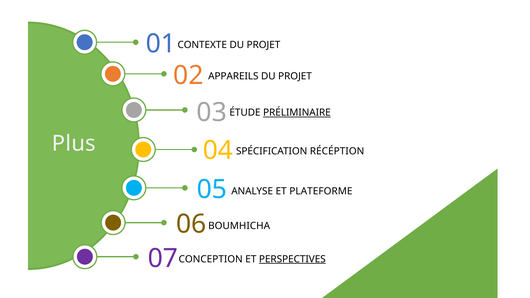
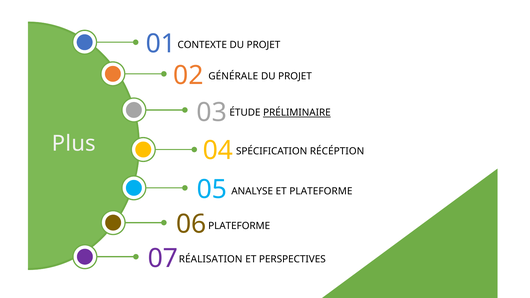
APPAREILS: APPAREILS -> GÉNÉRALE (233, 76)
BOUMHICHA: BOUMHICHA -> PLATEFORME (239, 226)
CONCEPTION: CONCEPTION -> RÉALISATION (211, 259)
PERSPECTIVES underline: present -> none (292, 259)
